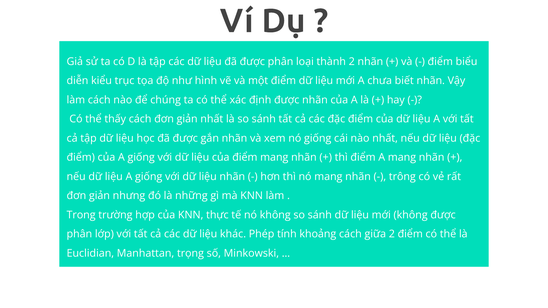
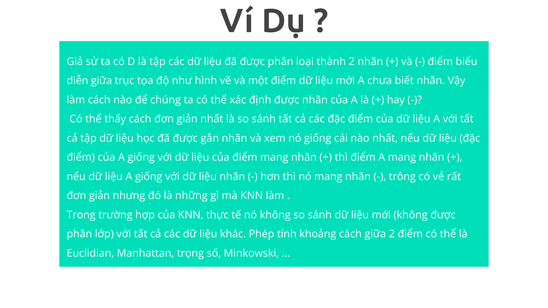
diễn kiểu: kiểu -> giữa (102, 81)
